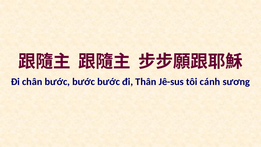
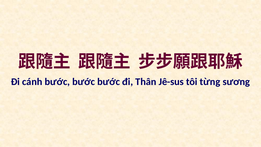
chân: chân -> cánh (32, 82)
cánh: cánh -> từng (210, 82)
